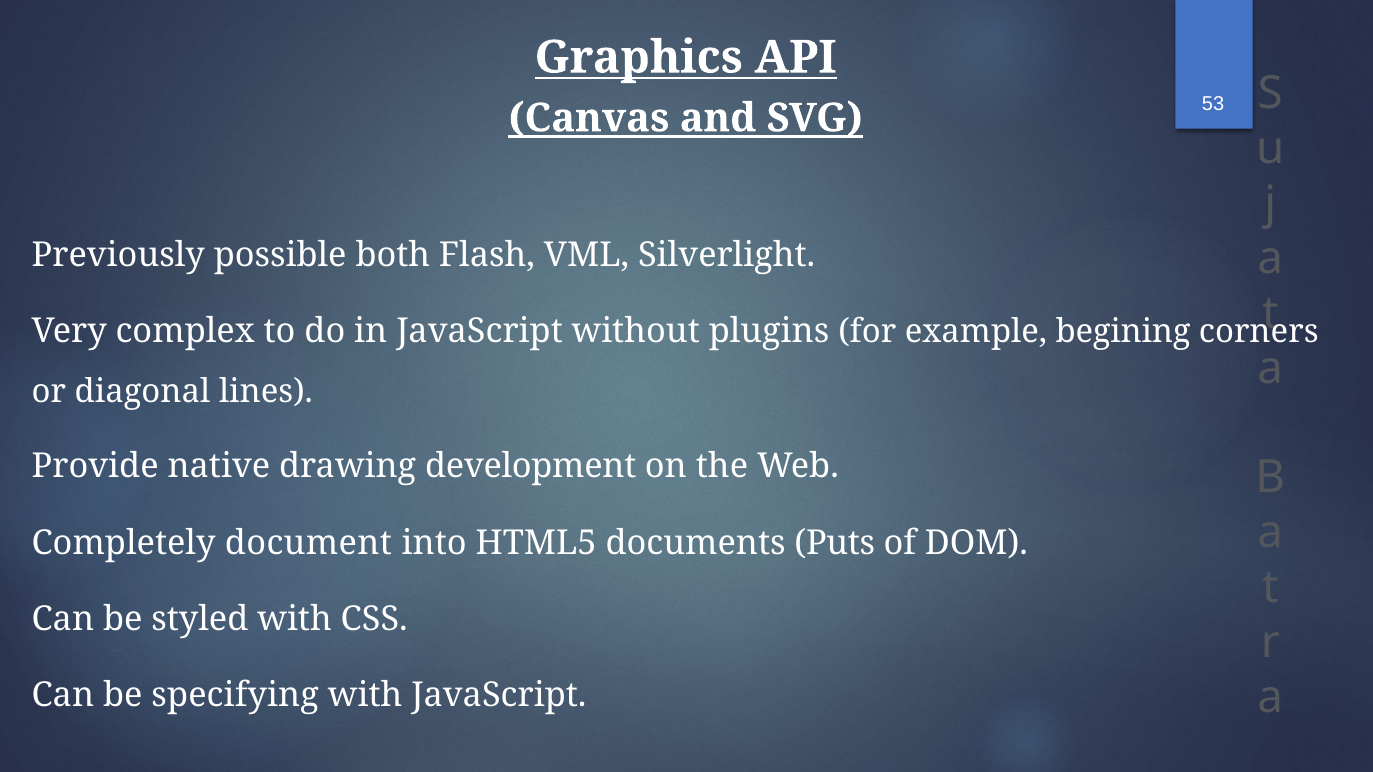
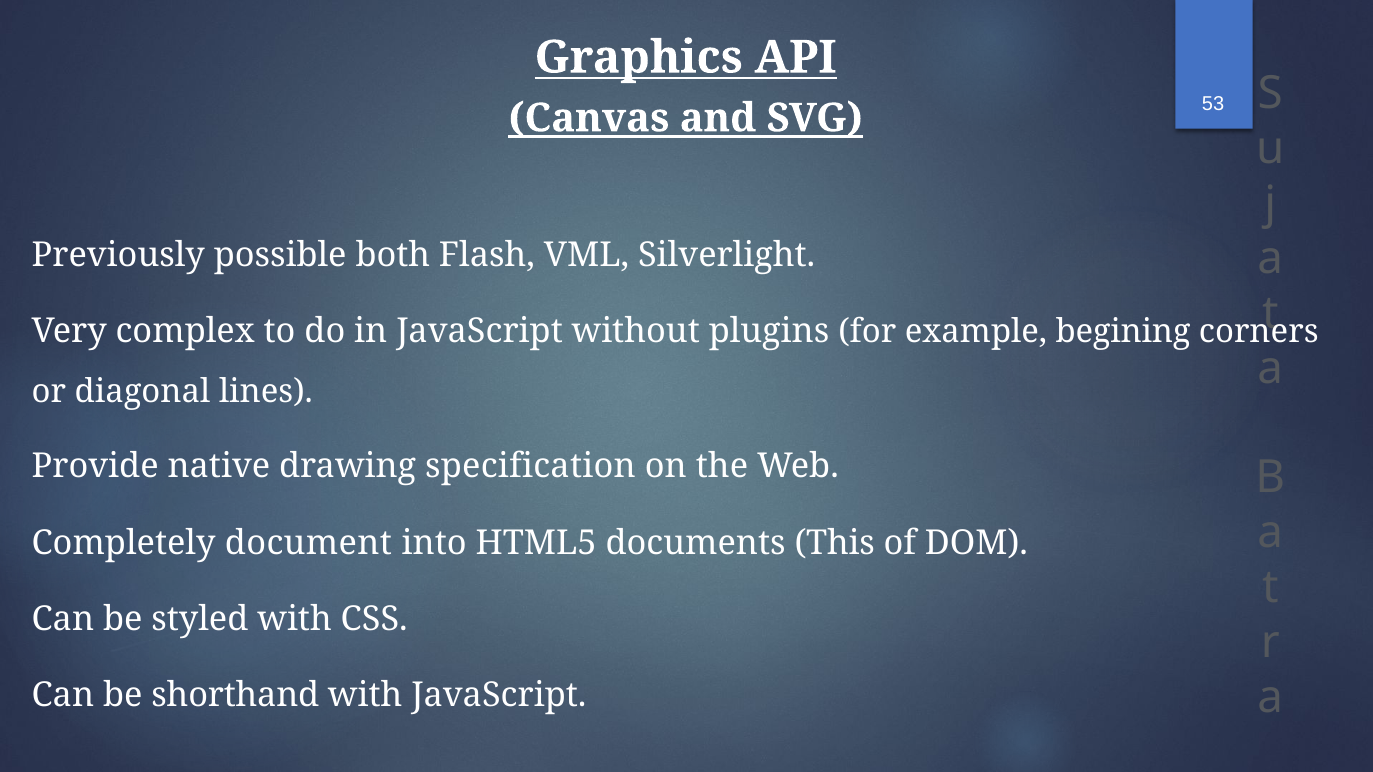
development: development -> specification (530, 467)
Puts: Puts -> This (835, 543)
specifying: specifying -> shorthand (235, 695)
